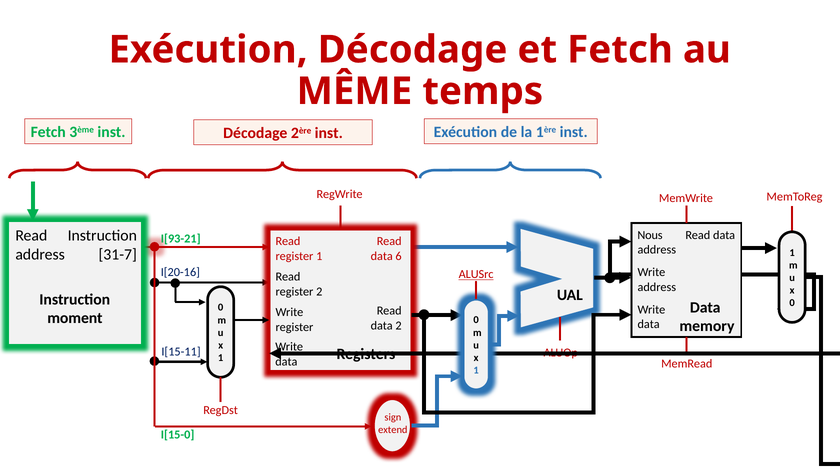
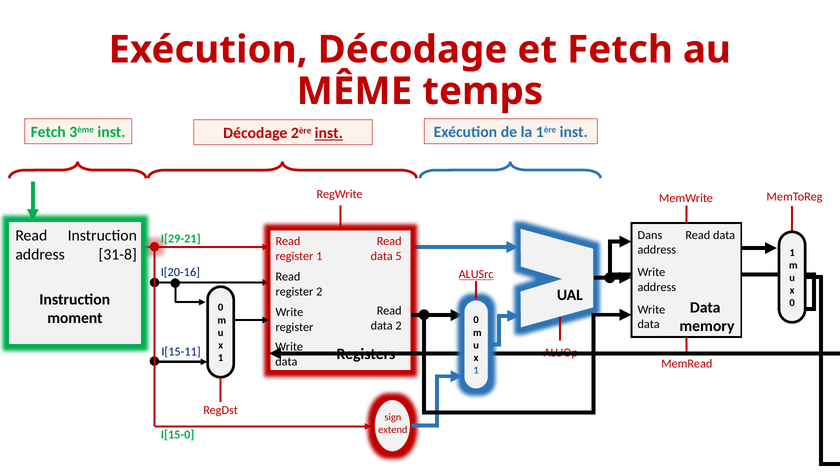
inst underline: none -> present (329, 133)
Nous: Nous -> Dans (650, 235)
I[93-21: I[93-21 -> I[29-21 (181, 239)
31-7: 31-7 -> 31-8 (118, 255)
6: 6 -> 5 (399, 256)
